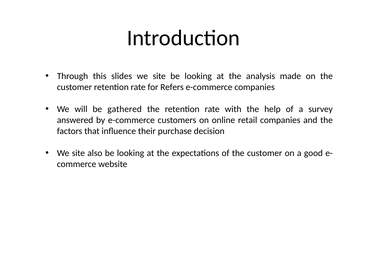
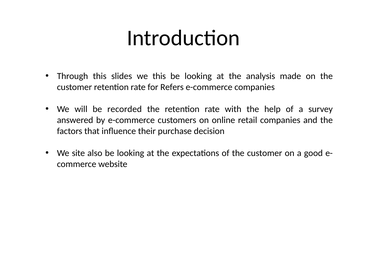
slides we site: site -> this (159, 76)
gathered: gathered -> recorded (125, 109)
